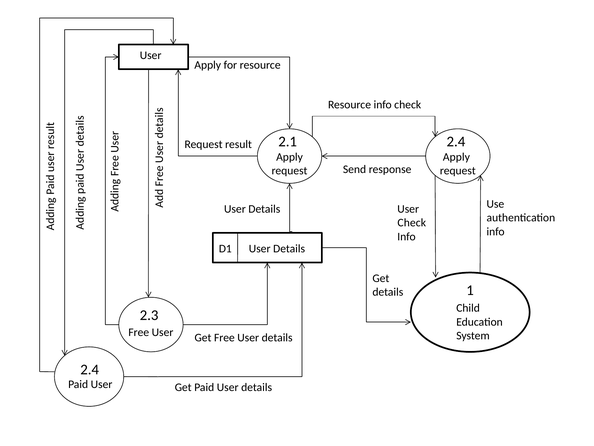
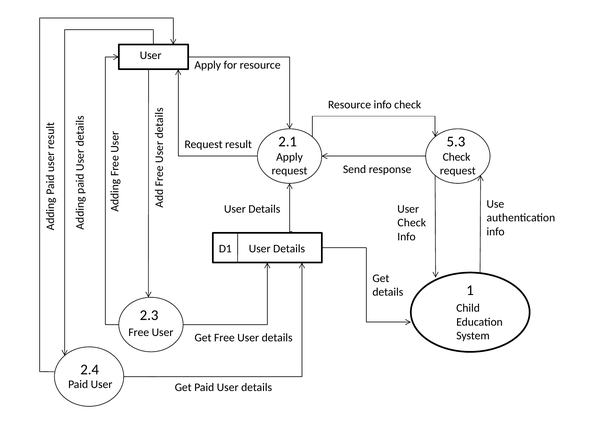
2.4: 2.4 -> 5.3 (456, 142)
Apply: Apply -> Check (457, 157)
